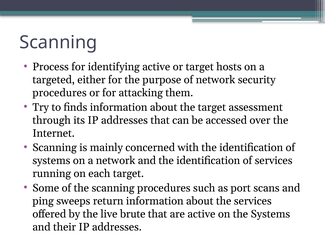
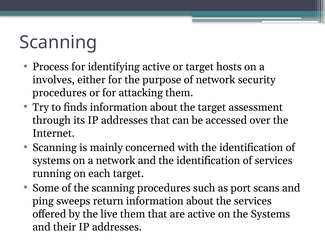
targeted: targeted -> involves (54, 80)
live brute: brute -> them (133, 214)
